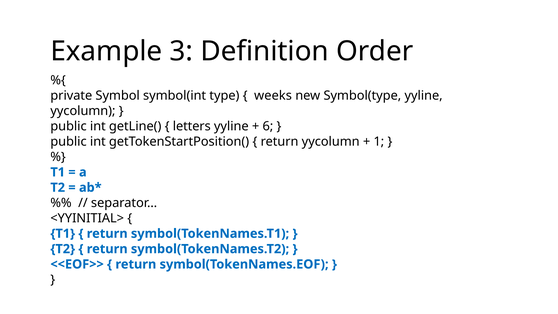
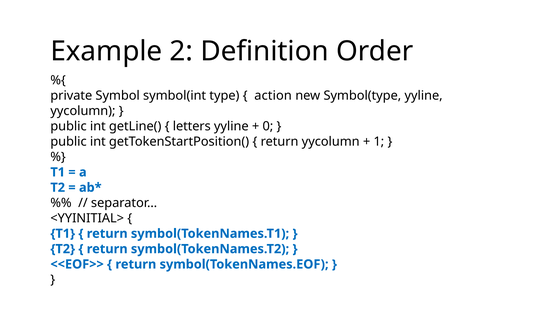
3: 3 -> 2 (181, 51)
weeks: weeks -> action (273, 95)
6: 6 -> 0 (268, 126)
